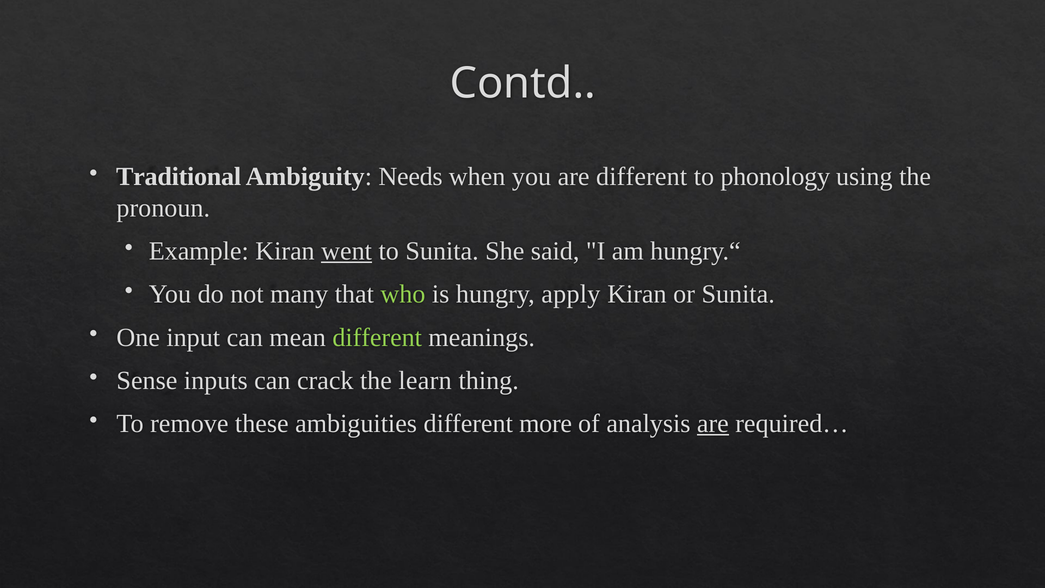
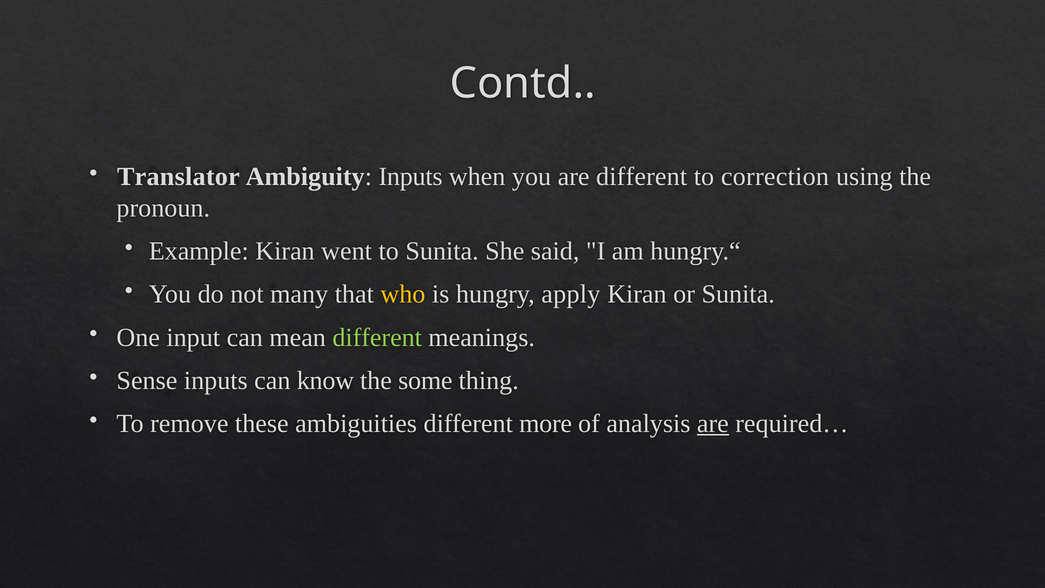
Traditional: Traditional -> Translator (178, 177)
Ambiguity Needs: Needs -> Inputs (411, 177)
phonology: phonology -> correction (775, 177)
went underline: present -> none (347, 251)
who colour: light green -> yellow (403, 294)
crack: crack -> know (325, 380)
learn: learn -> some (425, 380)
